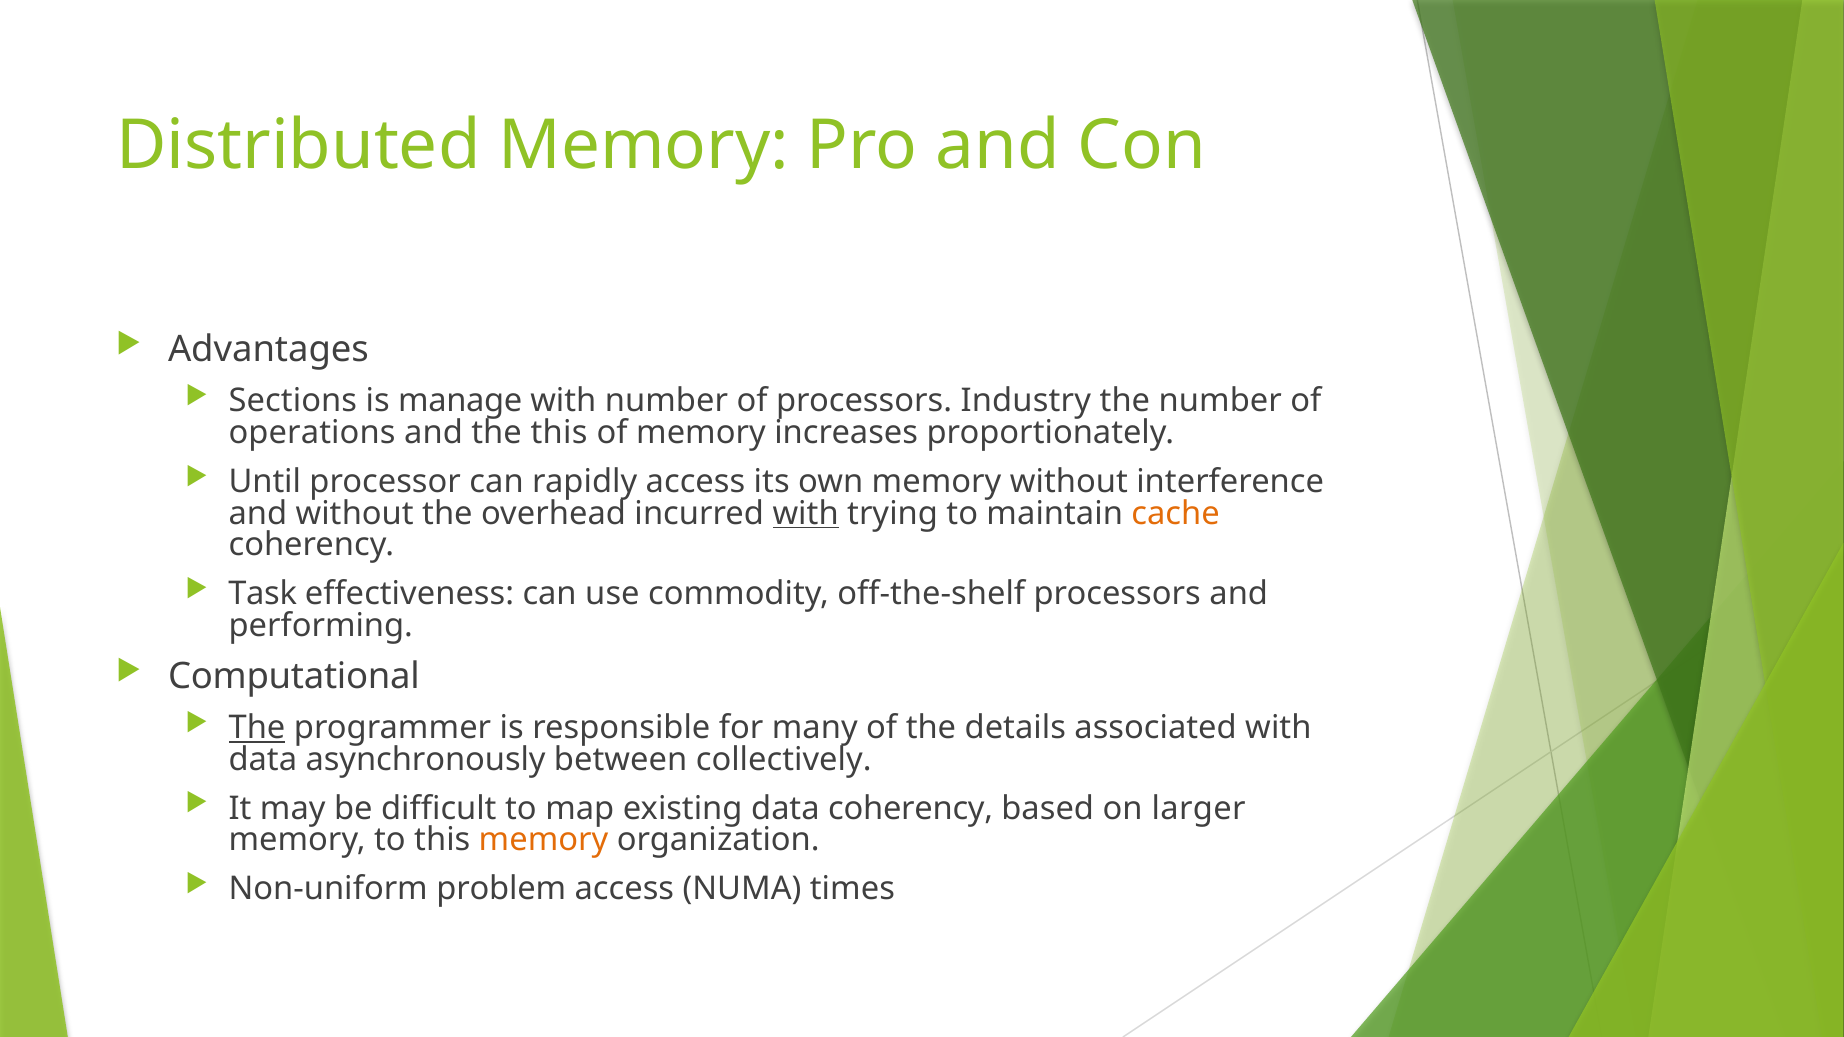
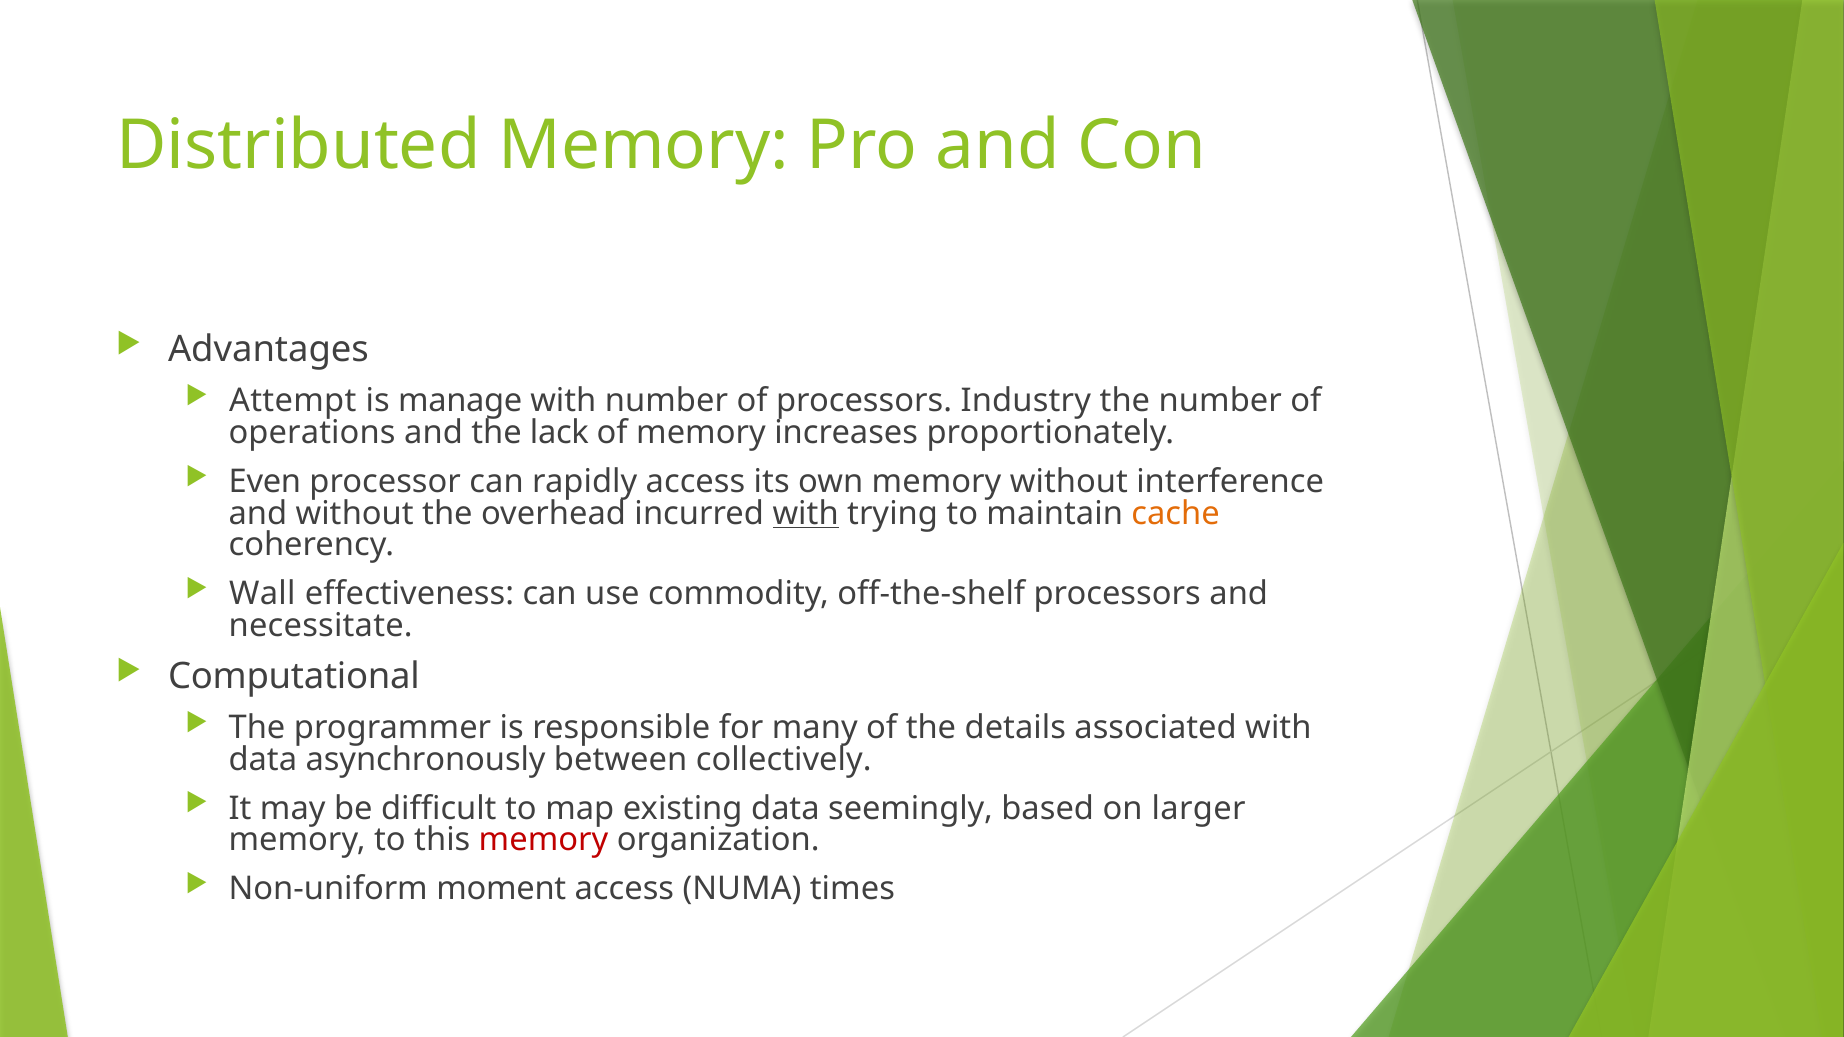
Sections: Sections -> Attempt (293, 401)
the this: this -> lack (559, 433)
Until: Until -> Even (265, 482)
Task: Task -> Wall (262, 594)
performing: performing -> necessitate (321, 626)
The underline: present -> none (257, 728)
data coherency: coherency -> seemingly (911, 809)
memory colour: orange -> red (544, 840)
problem: problem -> moment (501, 889)
